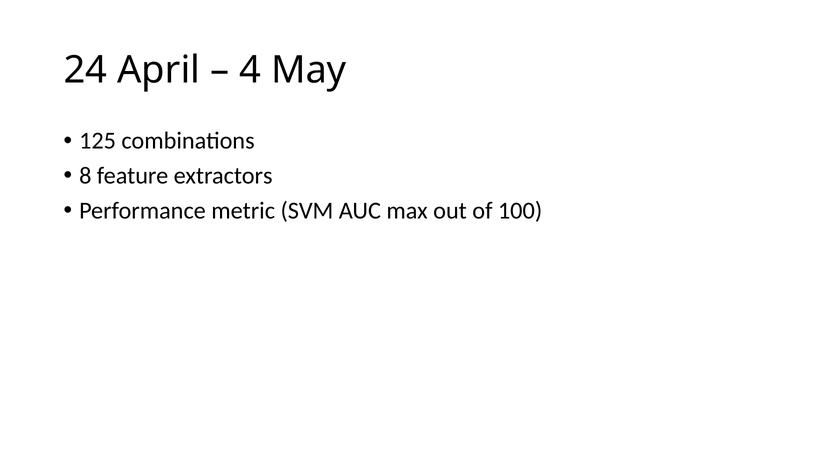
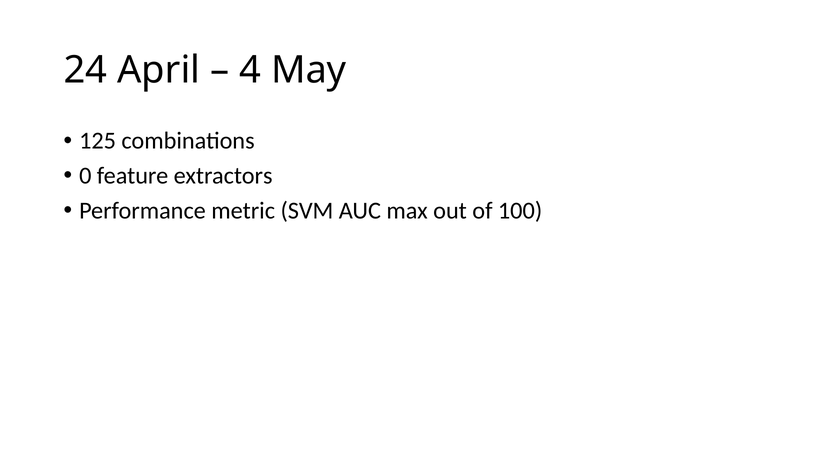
8: 8 -> 0 (85, 176)
